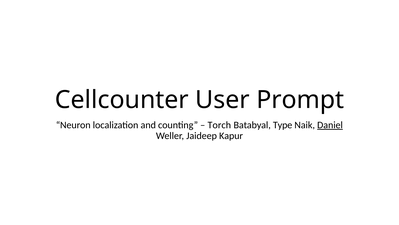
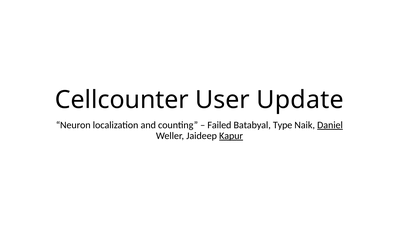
Prompt: Prompt -> Update (300, 100)
Torch: Torch -> Failed (219, 125)
Kapur underline: none -> present (231, 135)
